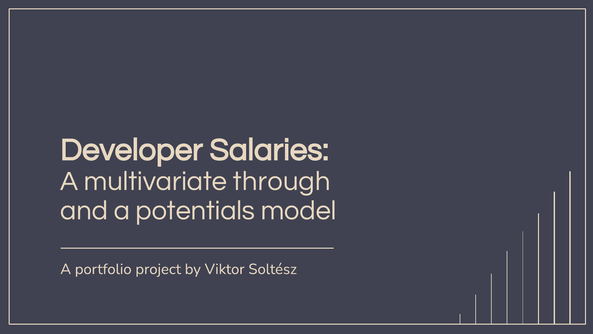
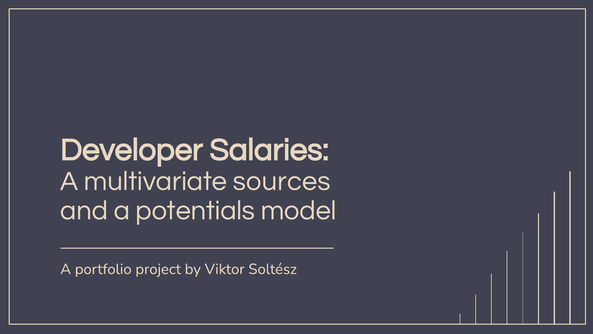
through: through -> sources (282, 181)
